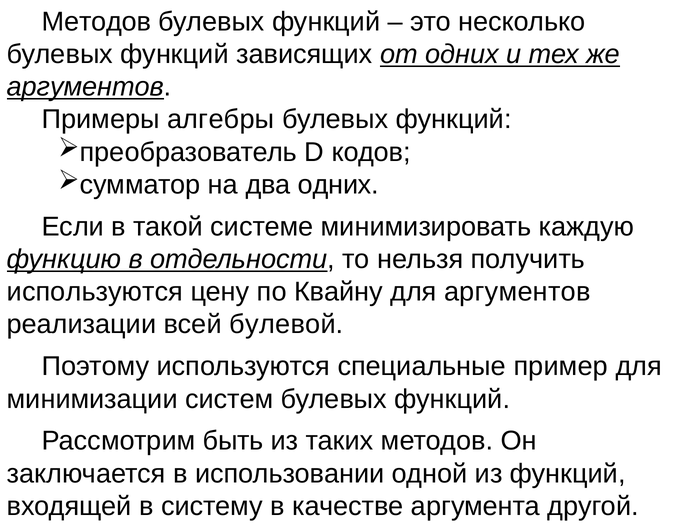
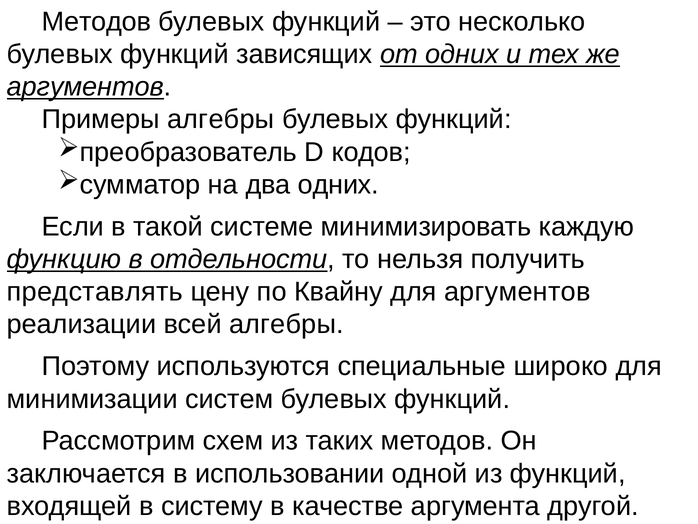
используются: используются -> представлять (95, 292)
всей булевой: булевой -> алгебры (287, 324)
пример: пример -> широко (561, 366)
быть: быть -> схем (233, 441)
